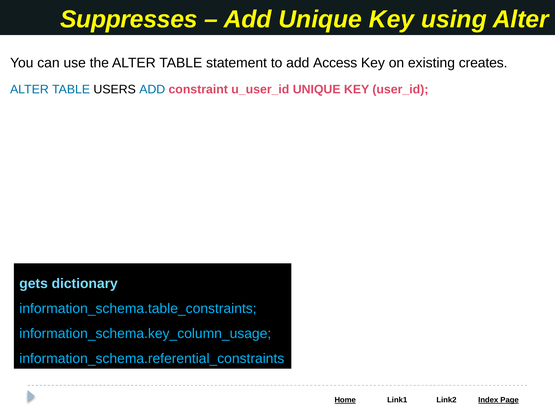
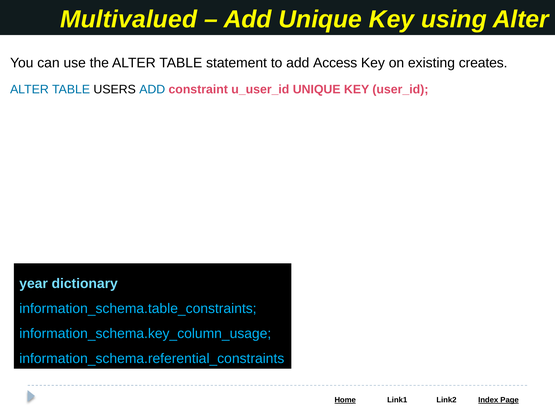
Suppresses: Suppresses -> Multivalued (129, 19)
gets: gets -> year (34, 284)
